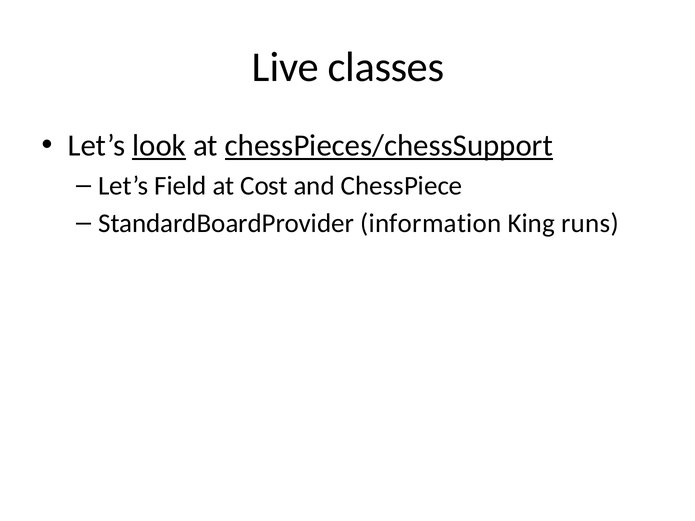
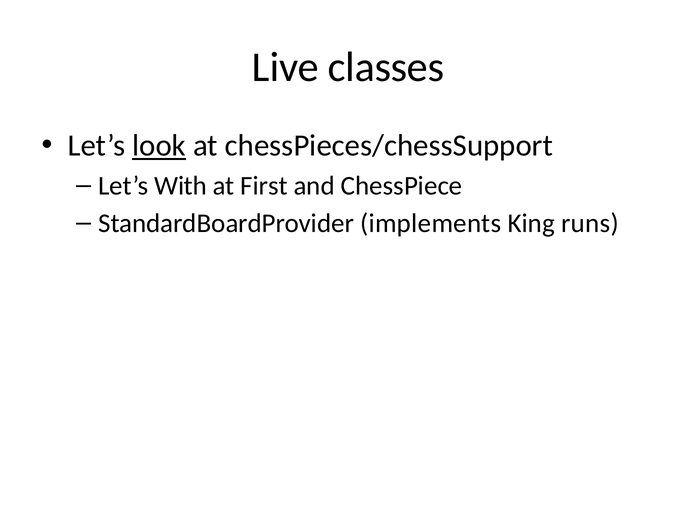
chessPieces/chessSupport underline: present -> none (389, 146)
Field: Field -> With (181, 186)
Cost: Cost -> First (264, 186)
information: information -> implements (431, 224)
